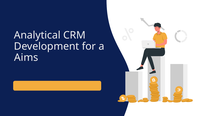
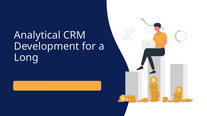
Aims: Aims -> Long (26, 58)
